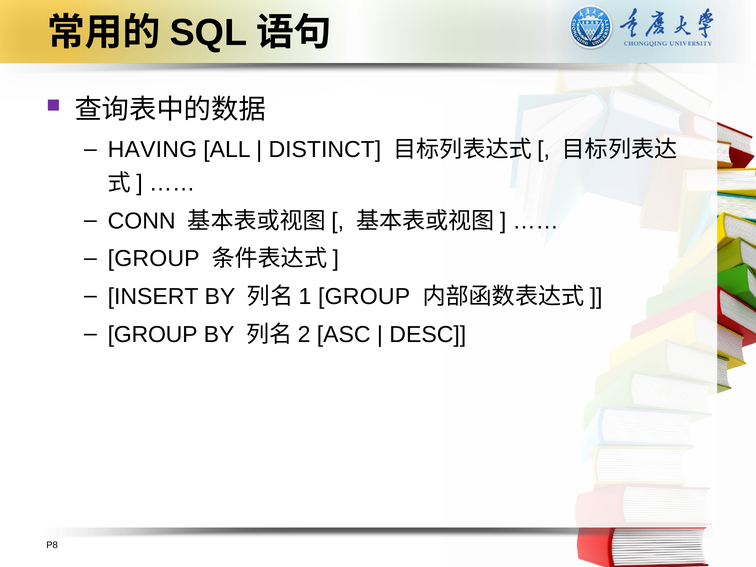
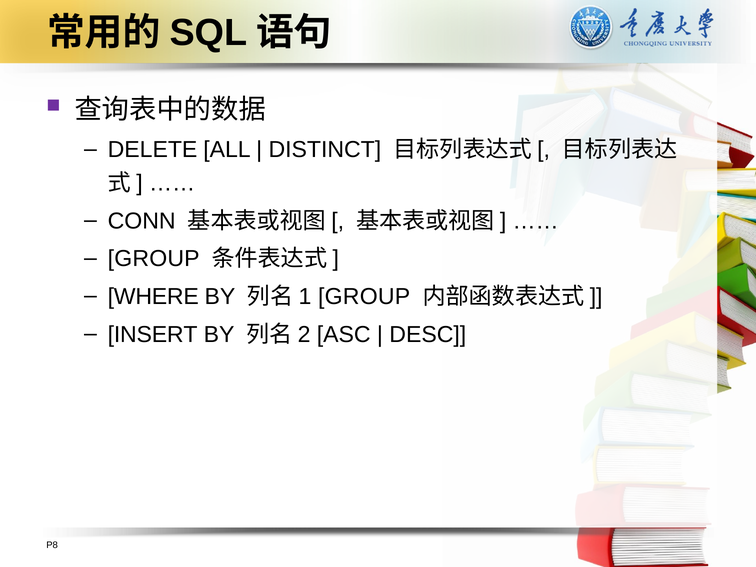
HAVING: HAVING -> DELETE (153, 150)
INSERT: INSERT -> WHERE (153, 297)
GROUP: GROUP -> INSERT (153, 334)
